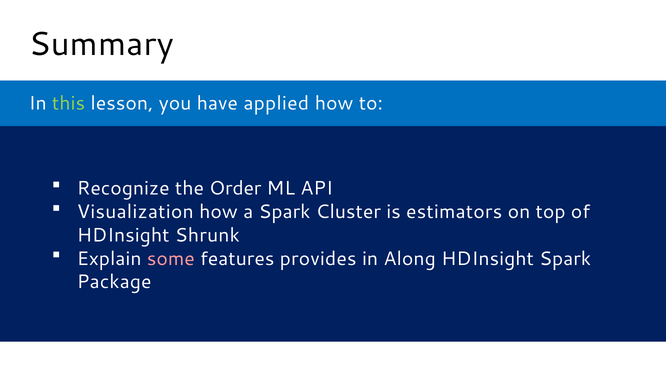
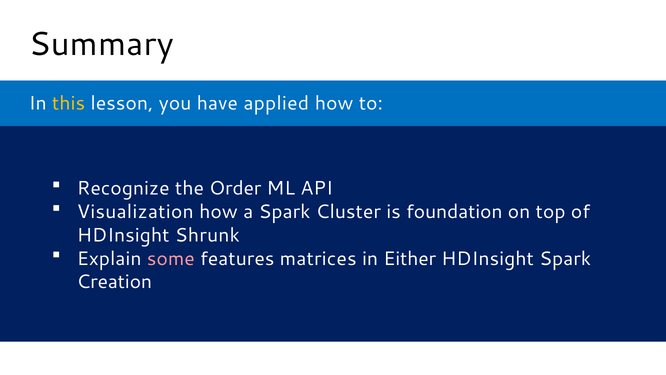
this colour: light green -> yellow (69, 103)
estimators: estimators -> foundation (454, 212)
provides: provides -> matrices (318, 258)
Along: Along -> Either (410, 258)
Package: Package -> Creation (114, 282)
